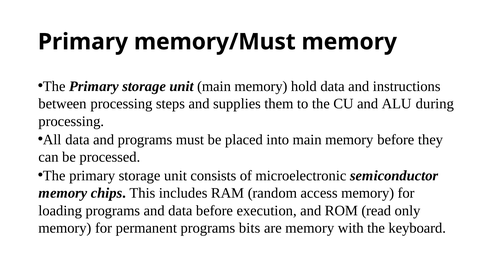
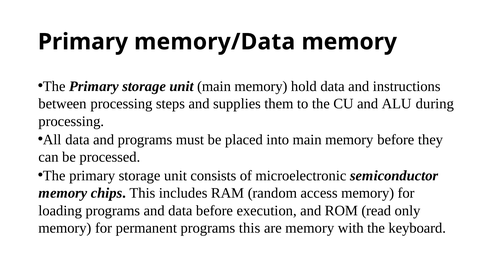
memory/Must: memory/Must -> memory/Data (215, 42)
programs bits: bits -> this (250, 228)
